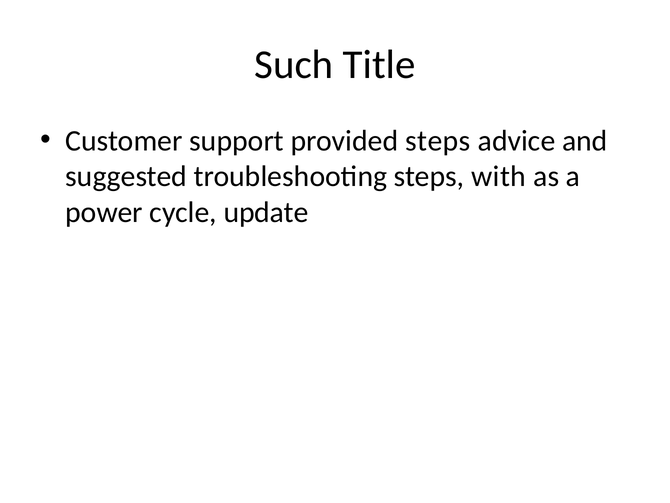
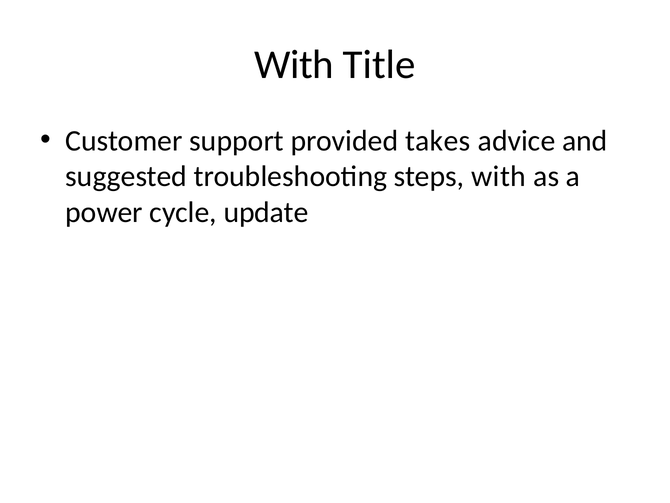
Such: Such -> With (294, 65)
provided steps: steps -> takes (438, 141)
